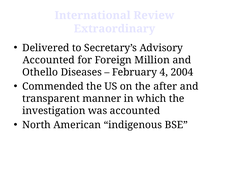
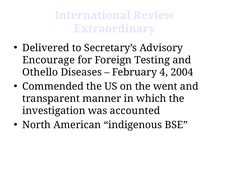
Accounted: Accounted -> Encourage (49, 60)
Million: Million -> Testing (152, 60)
after: after -> went (165, 87)
